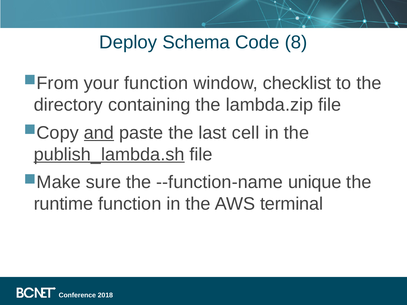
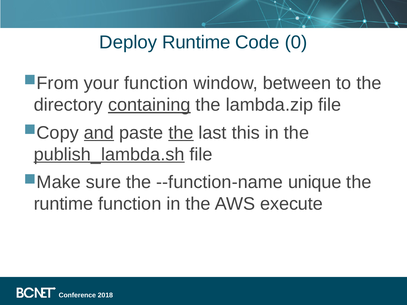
Deploy Schema: Schema -> Runtime (196, 43)
8: 8 -> 0 (296, 43)
checklist: checklist -> between (297, 83)
containing underline: none -> present (149, 105)
the underline: none -> present (181, 133)
cell: cell -> this (246, 133)
terminal: terminal -> execute (292, 204)
